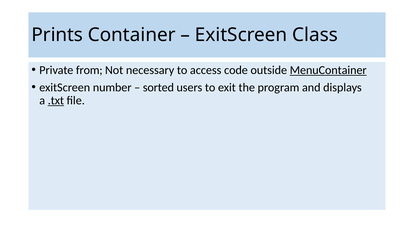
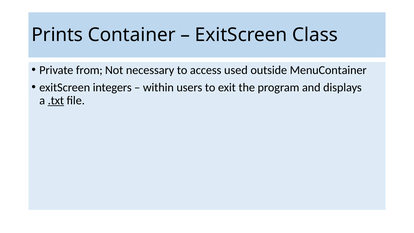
code: code -> used (236, 70)
MenuContainer underline: present -> none (328, 70)
number: number -> integers (112, 87)
sorted: sorted -> within (158, 87)
